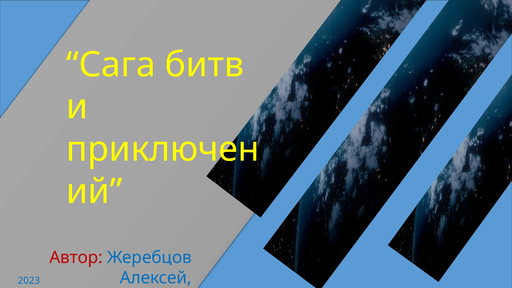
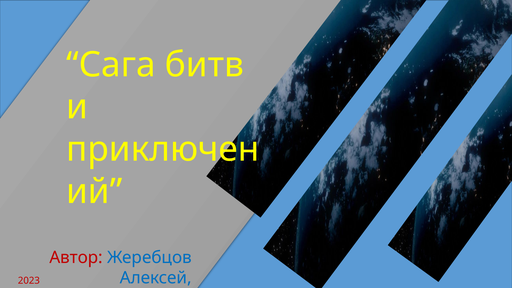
2023 colour: blue -> red (29, 281)
